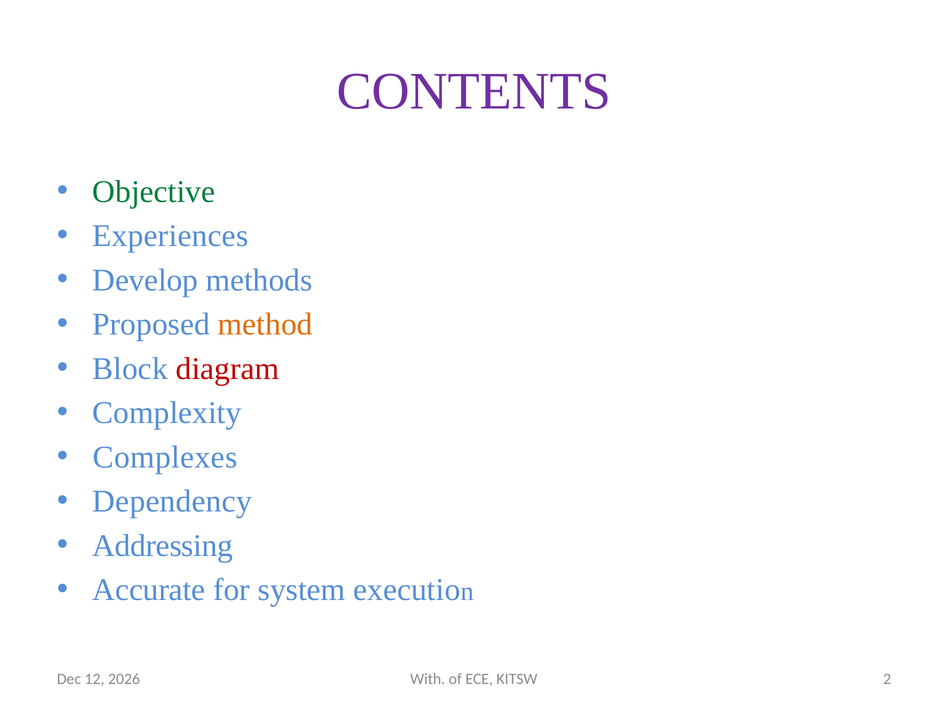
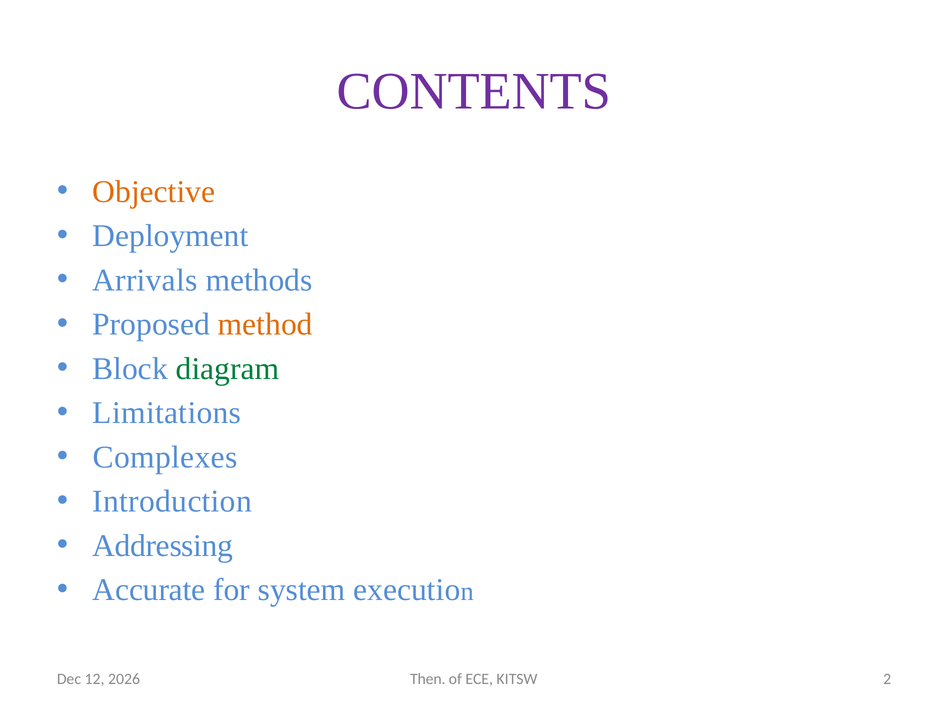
Objective colour: green -> orange (154, 192)
Experiences: Experiences -> Deployment (170, 236)
Develop: Develop -> Arrivals (145, 280)
diagram colour: red -> green (227, 369)
Complexity: Complexity -> Limitations (167, 413)
Dependency: Dependency -> Introduction (172, 501)
With: With -> Then (428, 679)
